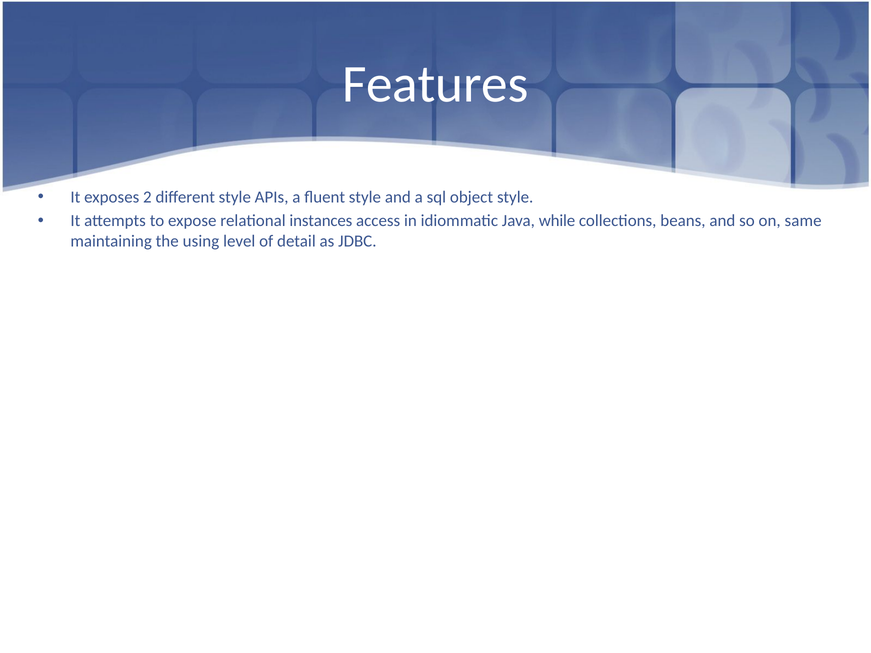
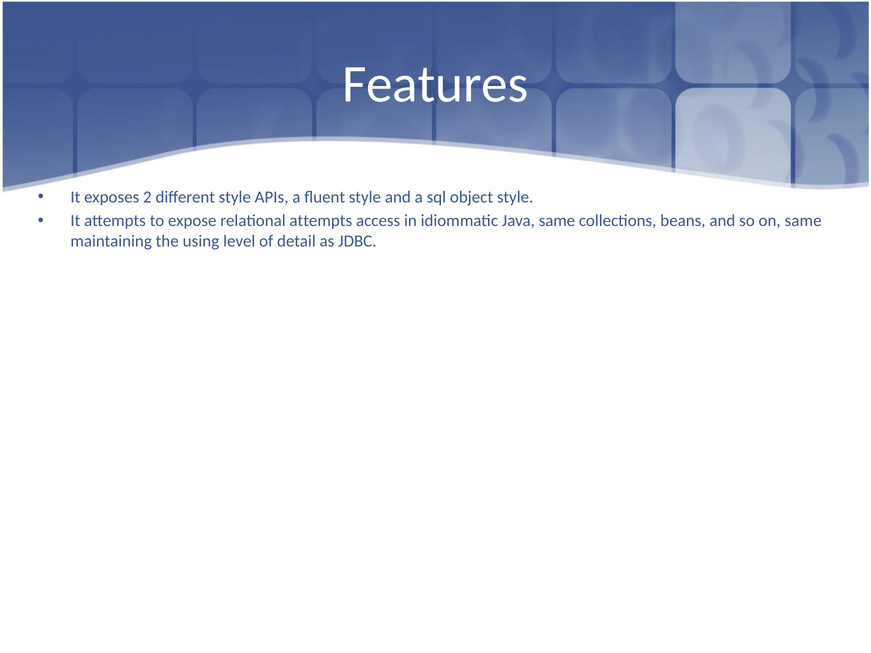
relational instances: instances -> attempts (321, 221)
Java while: while -> same (557, 221)
